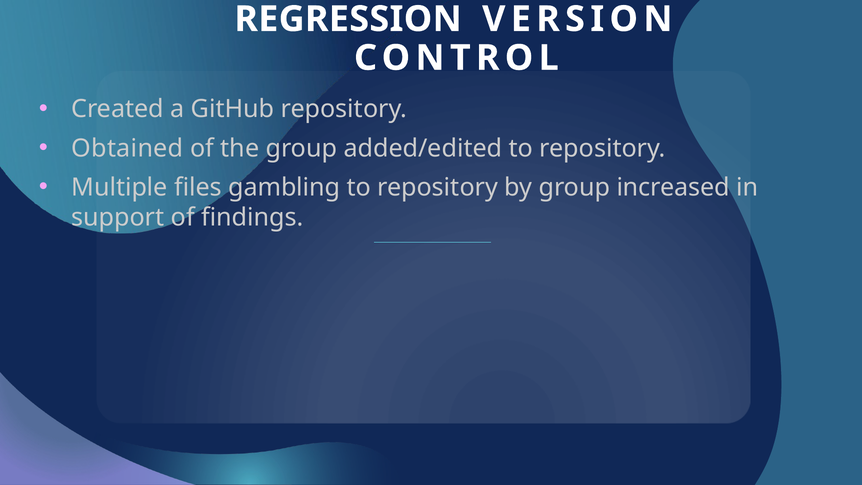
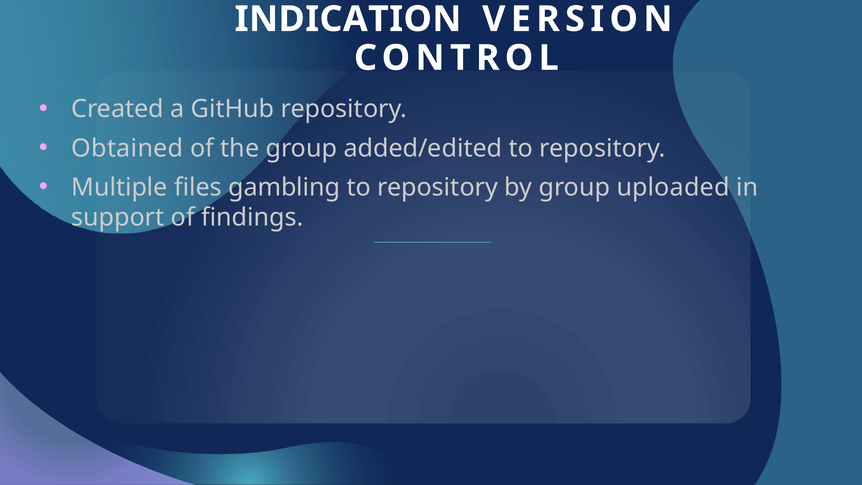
REGRESSION: REGRESSION -> INDICATION (348, 19)
increased: increased -> uploaded (673, 187)
